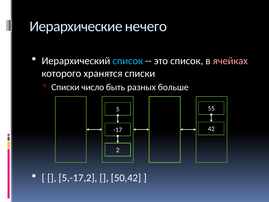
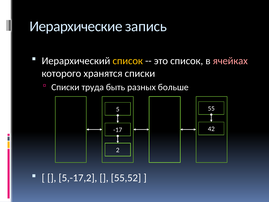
нечего: нечего -> запись (146, 26)
список colour: light blue -> yellow (128, 61)
число: число -> труда (93, 87)
50,42: 50,42 -> 55,52 (126, 178)
